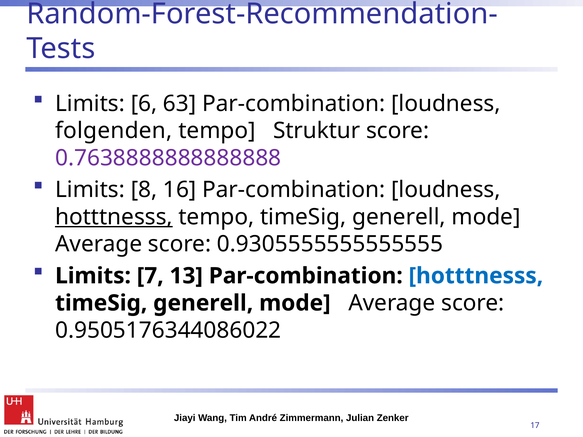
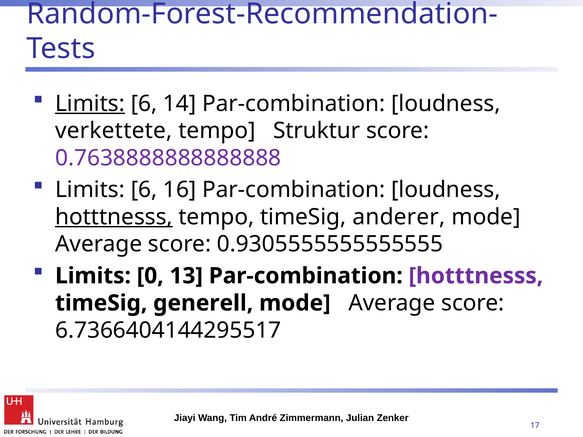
Limits underline: none -> present (90, 104)
63: 63 -> 14 (180, 104)
folgenden: folgenden -> verkettete (114, 131)
8: 8 -> 6 (144, 190)
tempo timeSig generell: generell -> anderer (399, 217)
7: 7 -> 0 (150, 276)
hotttnesss colour: blue -> purple (476, 276)
0.9505176344086022: 0.9505176344086022 -> 6.7366404144295517 (168, 330)
